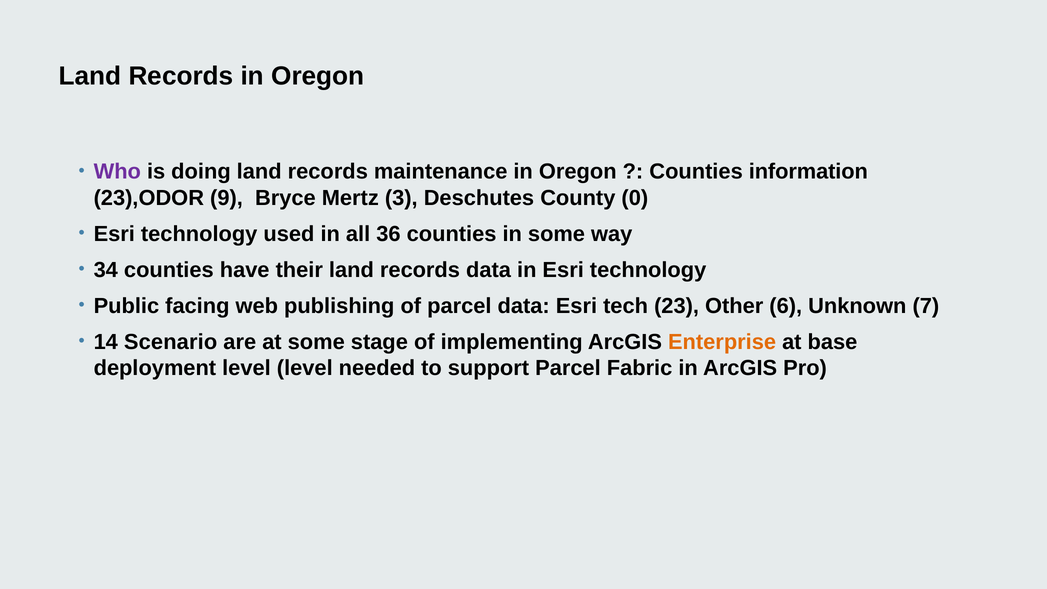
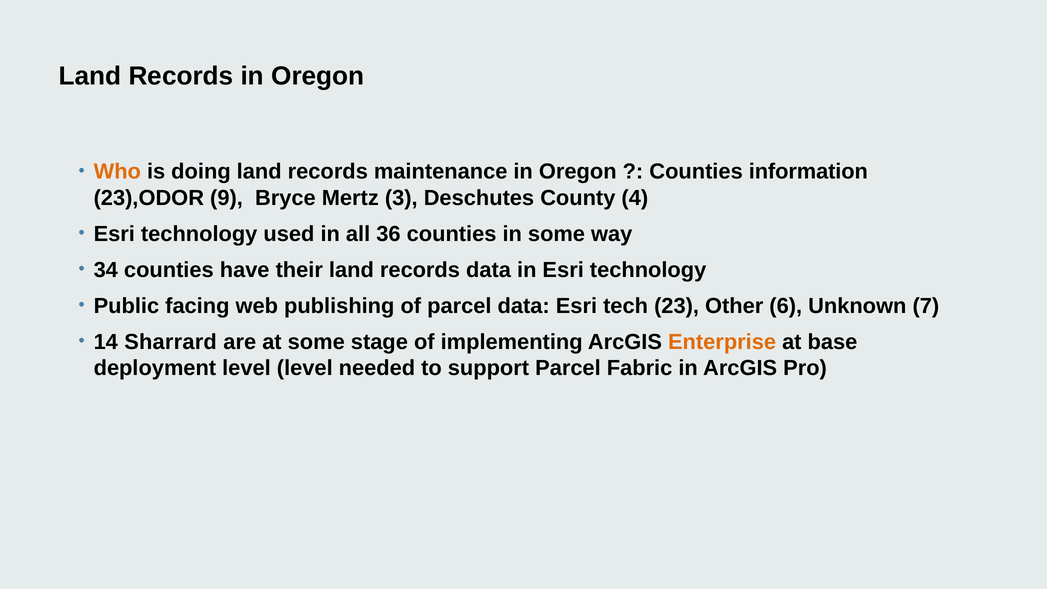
Who colour: purple -> orange (117, 172)
0: 0 -> 4 (635, 198)
Scenario: Scenario -> Sharrard (171, 342)
